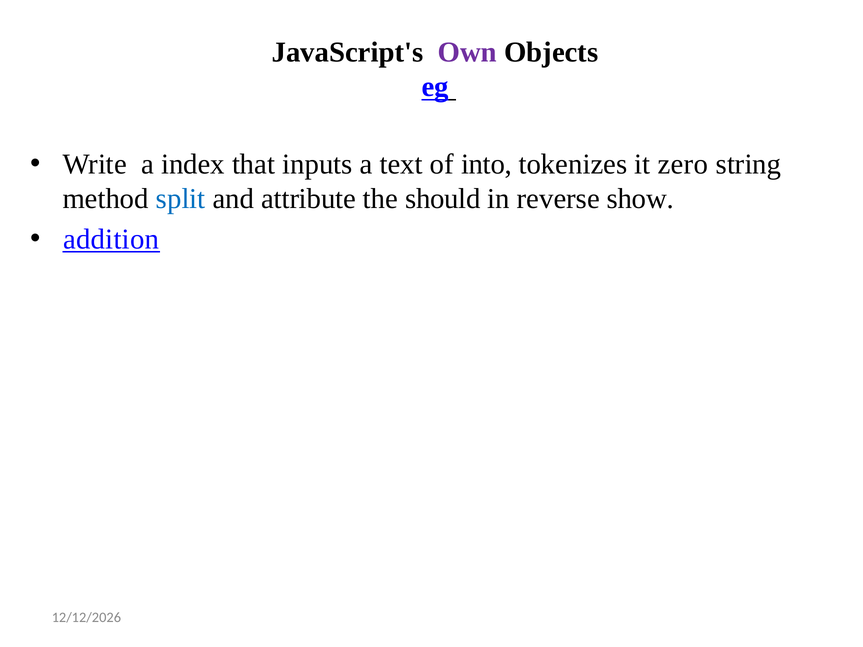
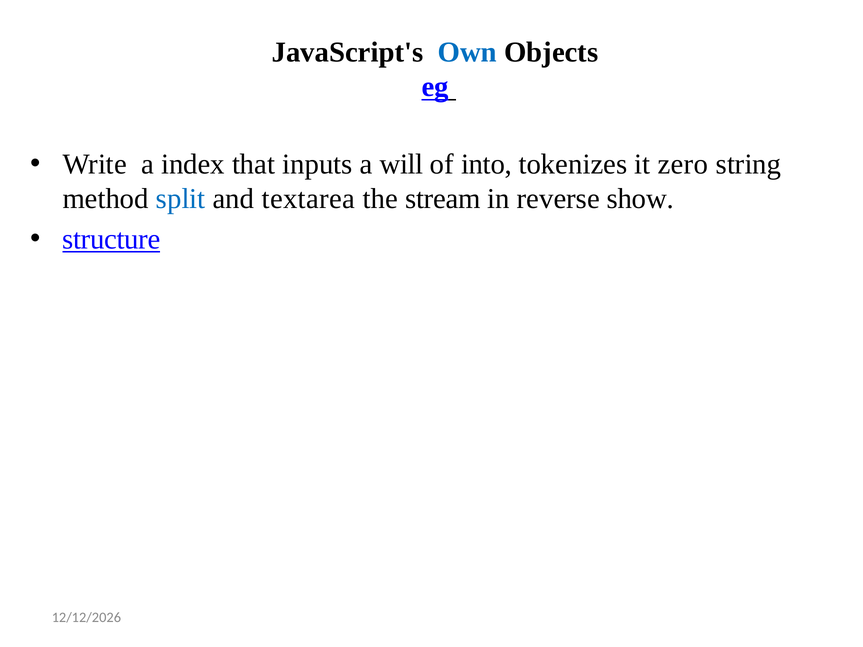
Own colour: purple -> blue (467, 52)
text: text -> will (401, 165)
attribute: attribute -> textarea (308, 199)
should: should -> stream (443, 199)
addition: addition -> structure (111, 239)
